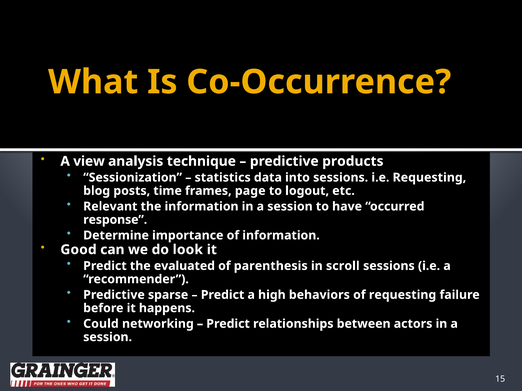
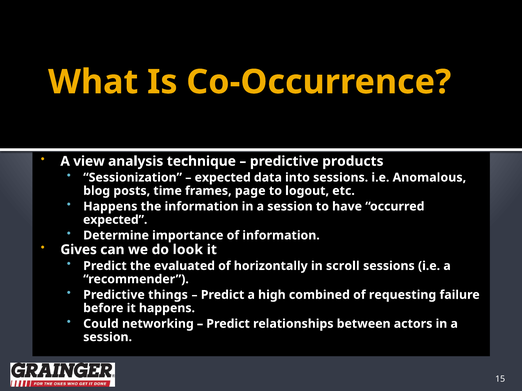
statistics: statistics -> expected (223, 178)
i.e Requesting: Requesting -> Anomalous (429, 178)
Relevant: Relevant -> Happens (110, 207)
response: response -> expected (115, 220)
Good: Good -> Gives (79, 250)
parenthesis: parenthesis -> horizontally (271, 266)
sparse: sparse -> things (168, 295)
behaviors: behaviors -> combined (319, 295)
